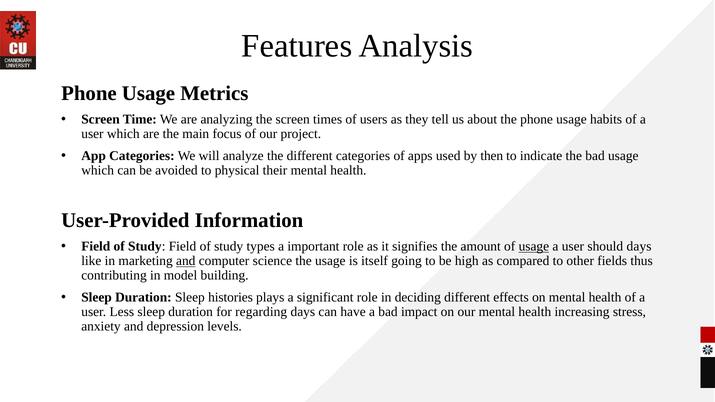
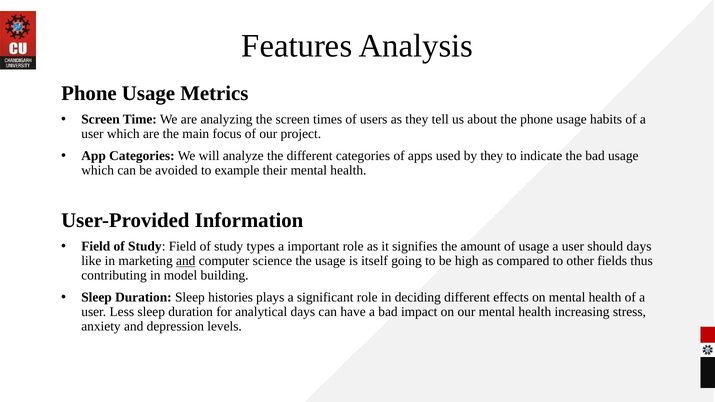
by then: then -> they (492, 156)
physical: physical -> example (237, 170)
usage underline: present -> none (534, 247)
regarding: regarding -> analytical (261, 312)
